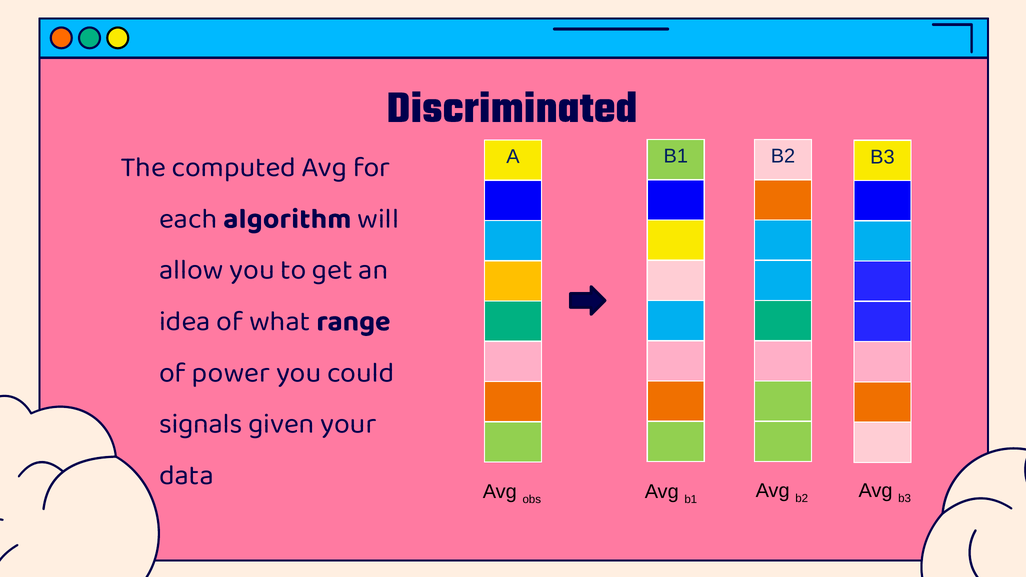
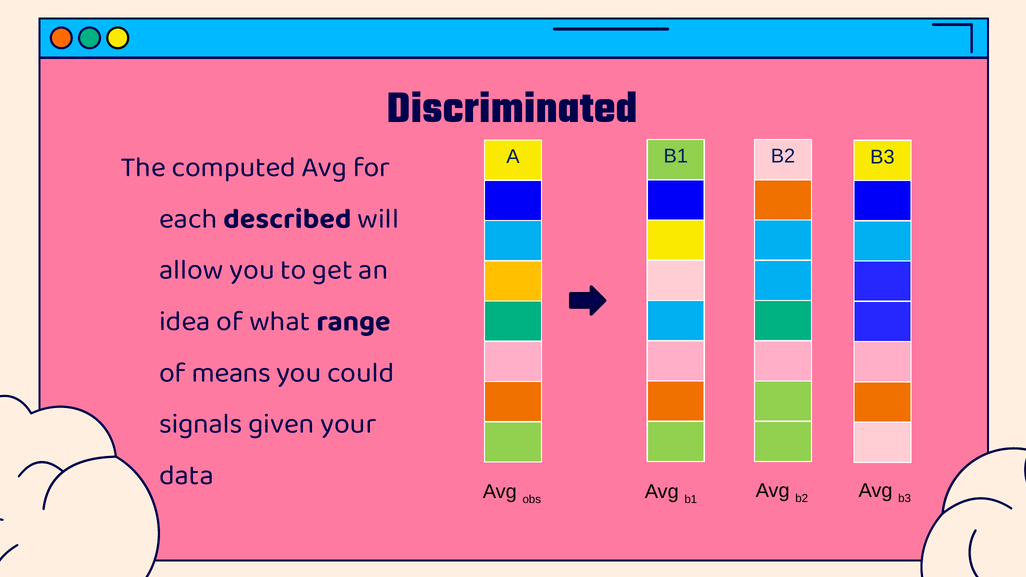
algorithm: algorithm -> described (287, 218)
power: power -> means (231, 372)
